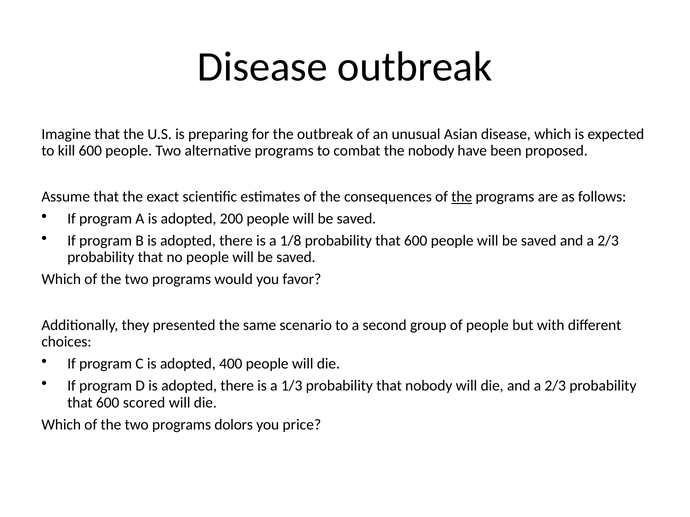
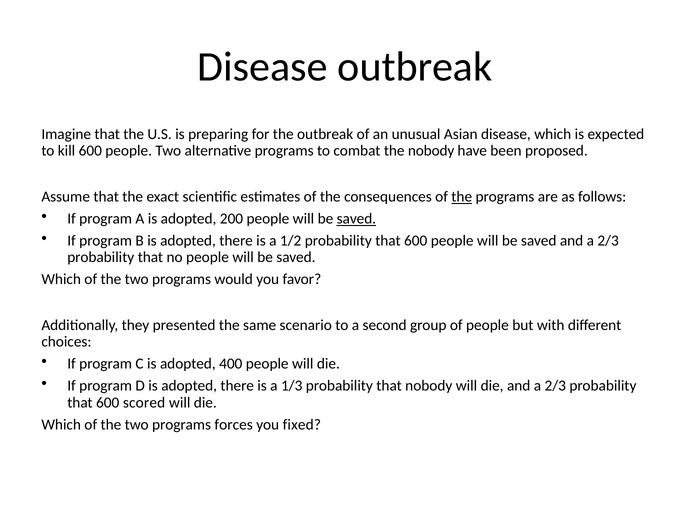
saved underline: none -> present (356, 219)
1/8: 1/8 -> 1/2 (291, 241)
dolors: dolors -> forces (234, 425)
price: price -> fixed (302, 425)
